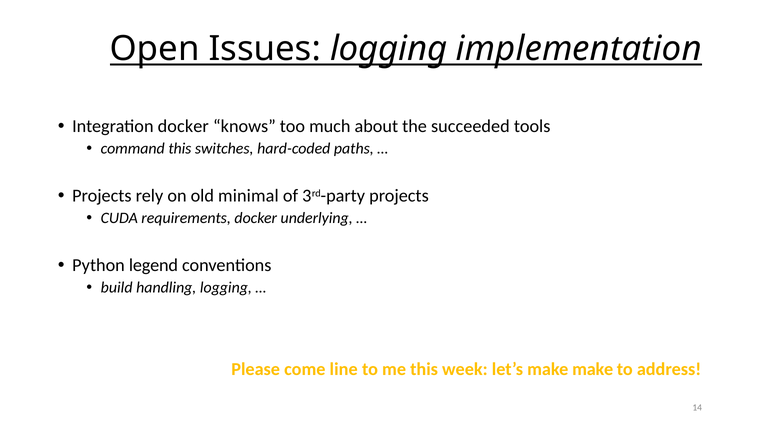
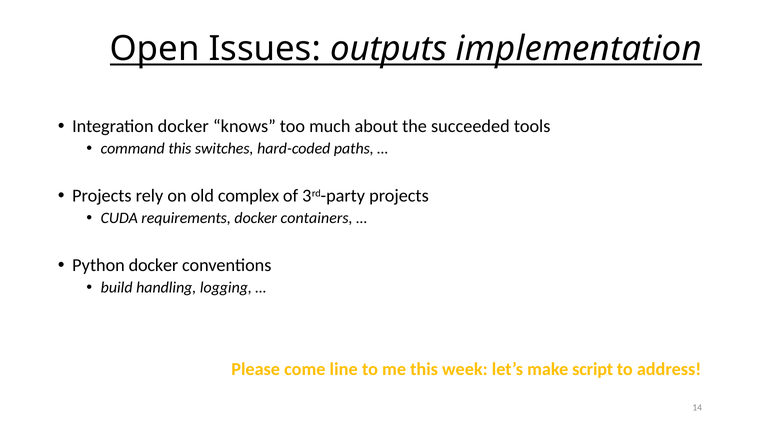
Issues logging: logging -> outputs (389, 49)
minimal: minimal -> complex (249, 196)
underlying: underlying -> containers (317, 218)
Python legend: legend -> docker (153, 266)
make make: make -> script (593, 369)
